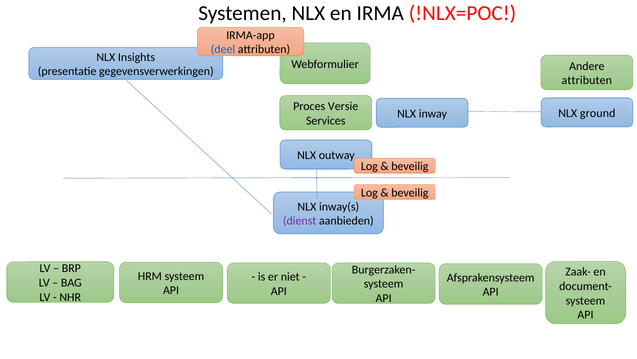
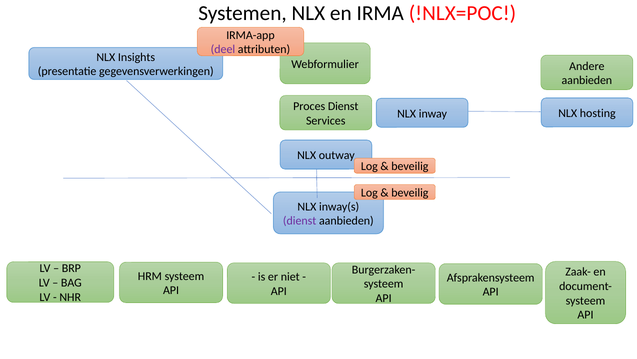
deel colour: blue -> purple (223, 49)
attributen: attributen -> aanbieden (587, 80)
Proces Versie: Versie -> Dienst (343, 106)
ground: ground -> hosting (598, 113)
